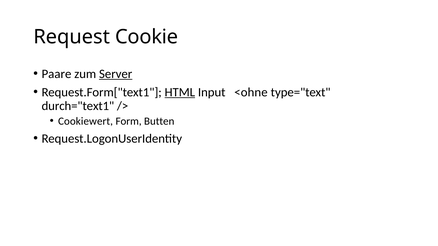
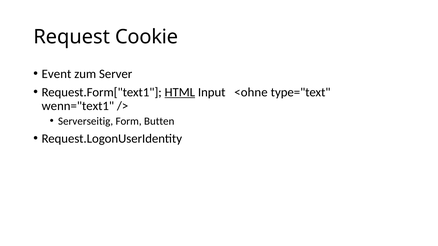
Paare: Paare -> Event (56, 74)
Server underline: present -> none (116, 74)
durch="text1: durch="text1 -> wenn="text1 (78, 106)
Cookiewert: Cookiewert -> Serverseitig (86, 121)
